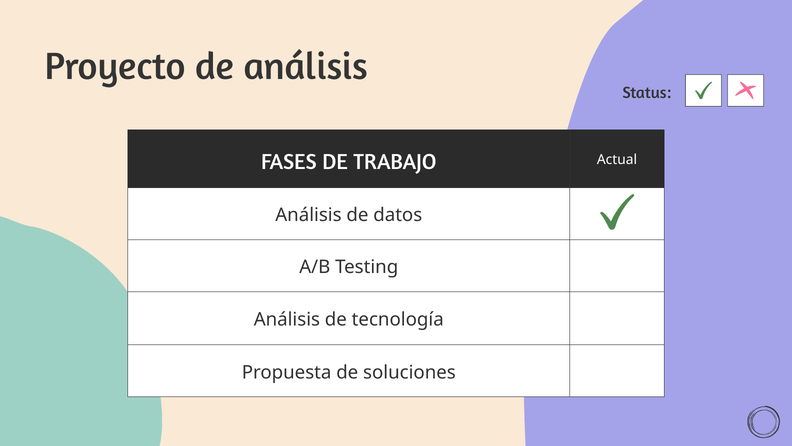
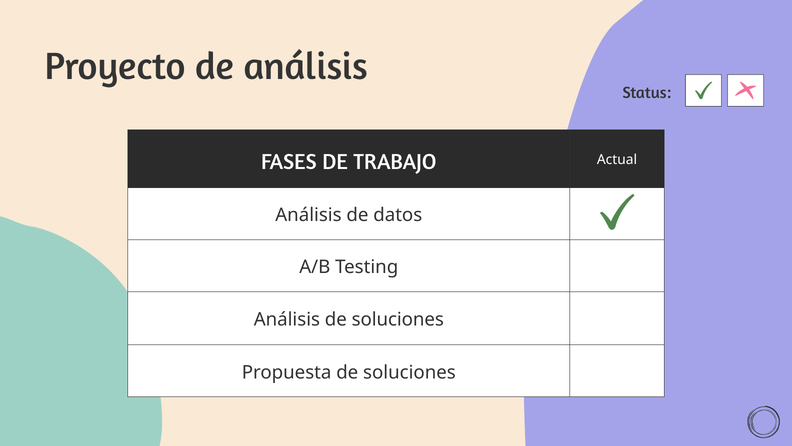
Análisis de tecnología: tecnología -> soluciones (398, 319)
